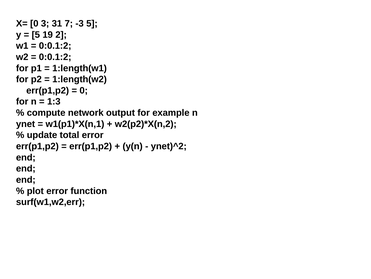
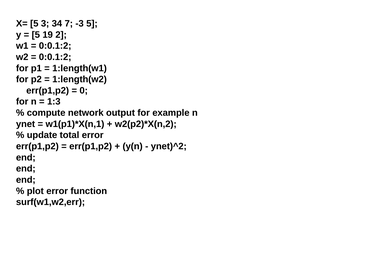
X= 0: 0 -> 5 (34, 23)
31: 31 -> 34 (57, 23)
